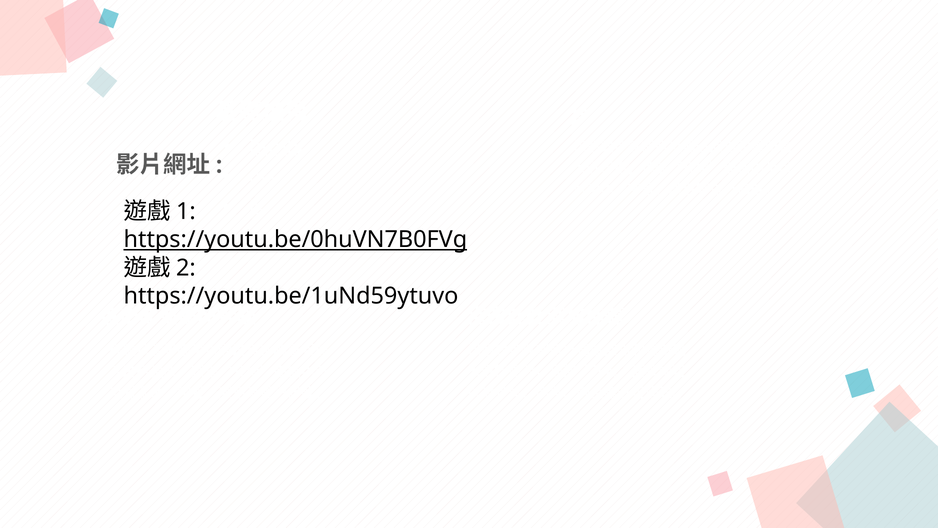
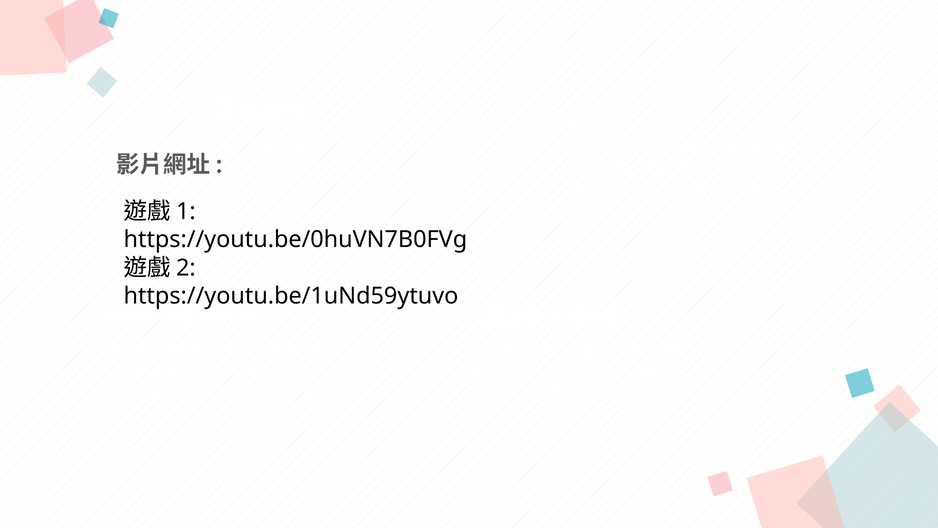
https://youtu.be/0huVN7B0FVg underline: present -> none (295, 240)
